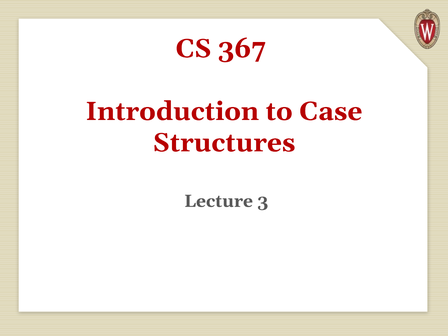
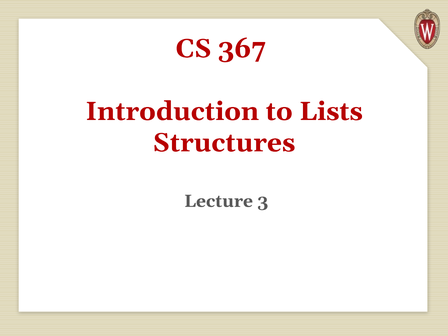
Case: Case -> Lists (331, 111)
